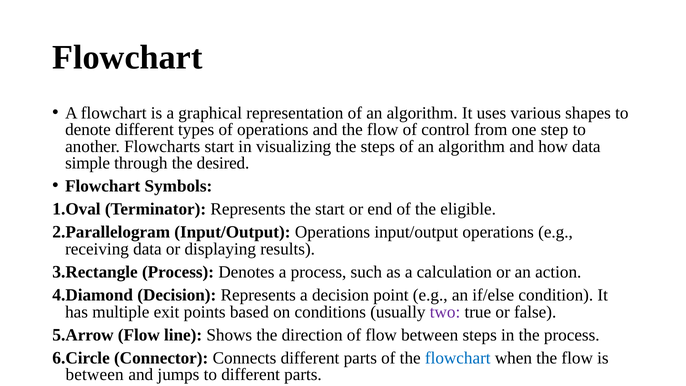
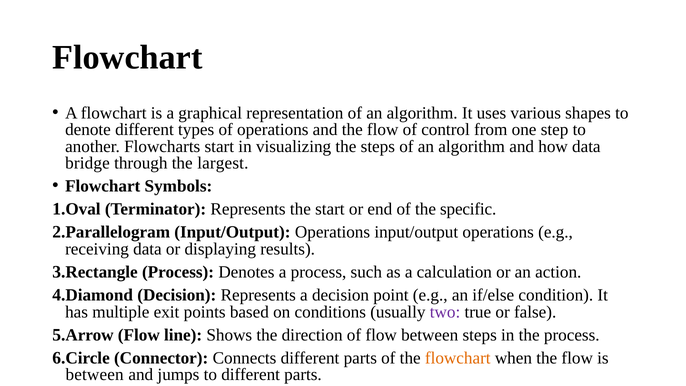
simple: simple -> bridge (87, 163)
desired: desired -> largest (223, 163)
eligible: eligible -> specific (468, 209)
flowchart colour: blue -> orange (458, 358)
